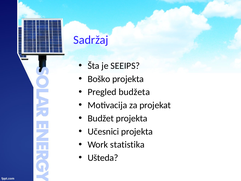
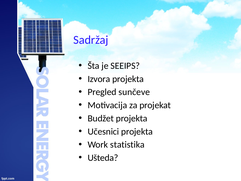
Boško: Boško -> Izvora (99, 79)
budžeta: budžeta -> sunčeve (134, 92)
